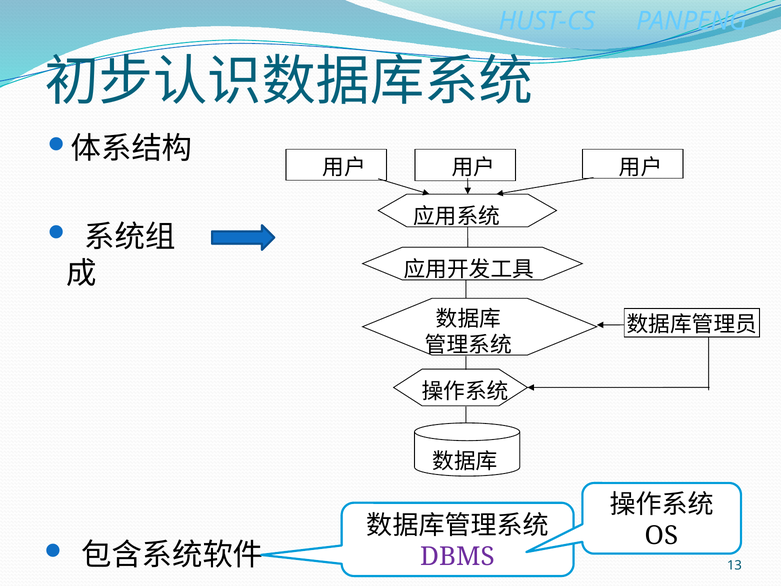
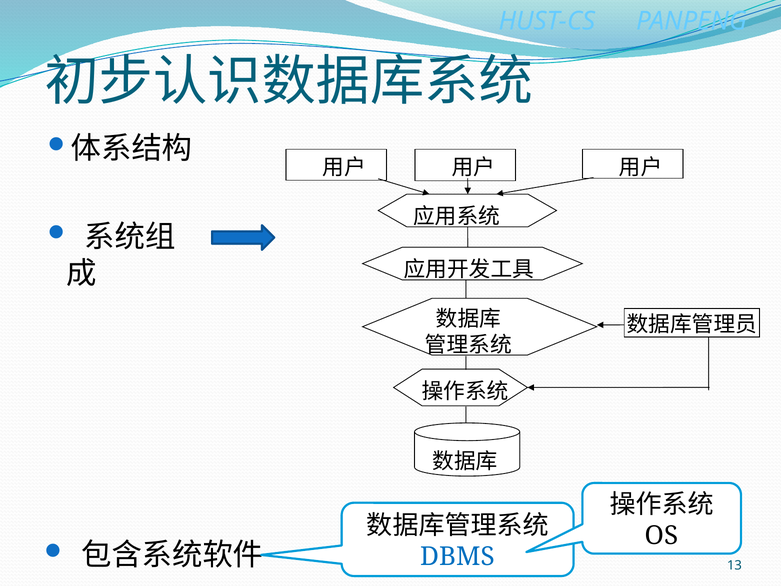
DBMS colour: purple -> blue (458, 557)
